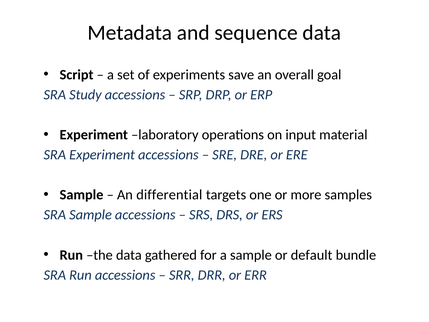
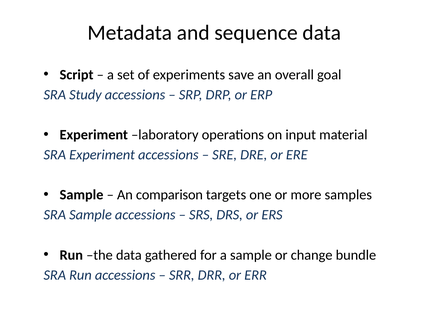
differential: differential -> comparison (169, 195)
default: default -> change (312, 255)
